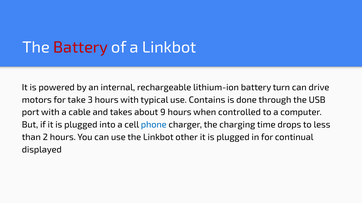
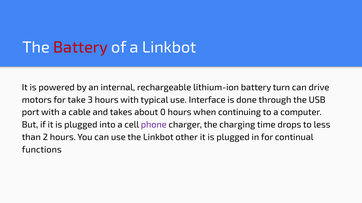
Contains: Contains -> Interface (207, 100)
9: 9 -> 0 (163, 113)
controlled: controlled -> continuing (240, 113)
phone colour: blue -> purple (154, 125)
displayed: displayed -> functions (42, 150)
